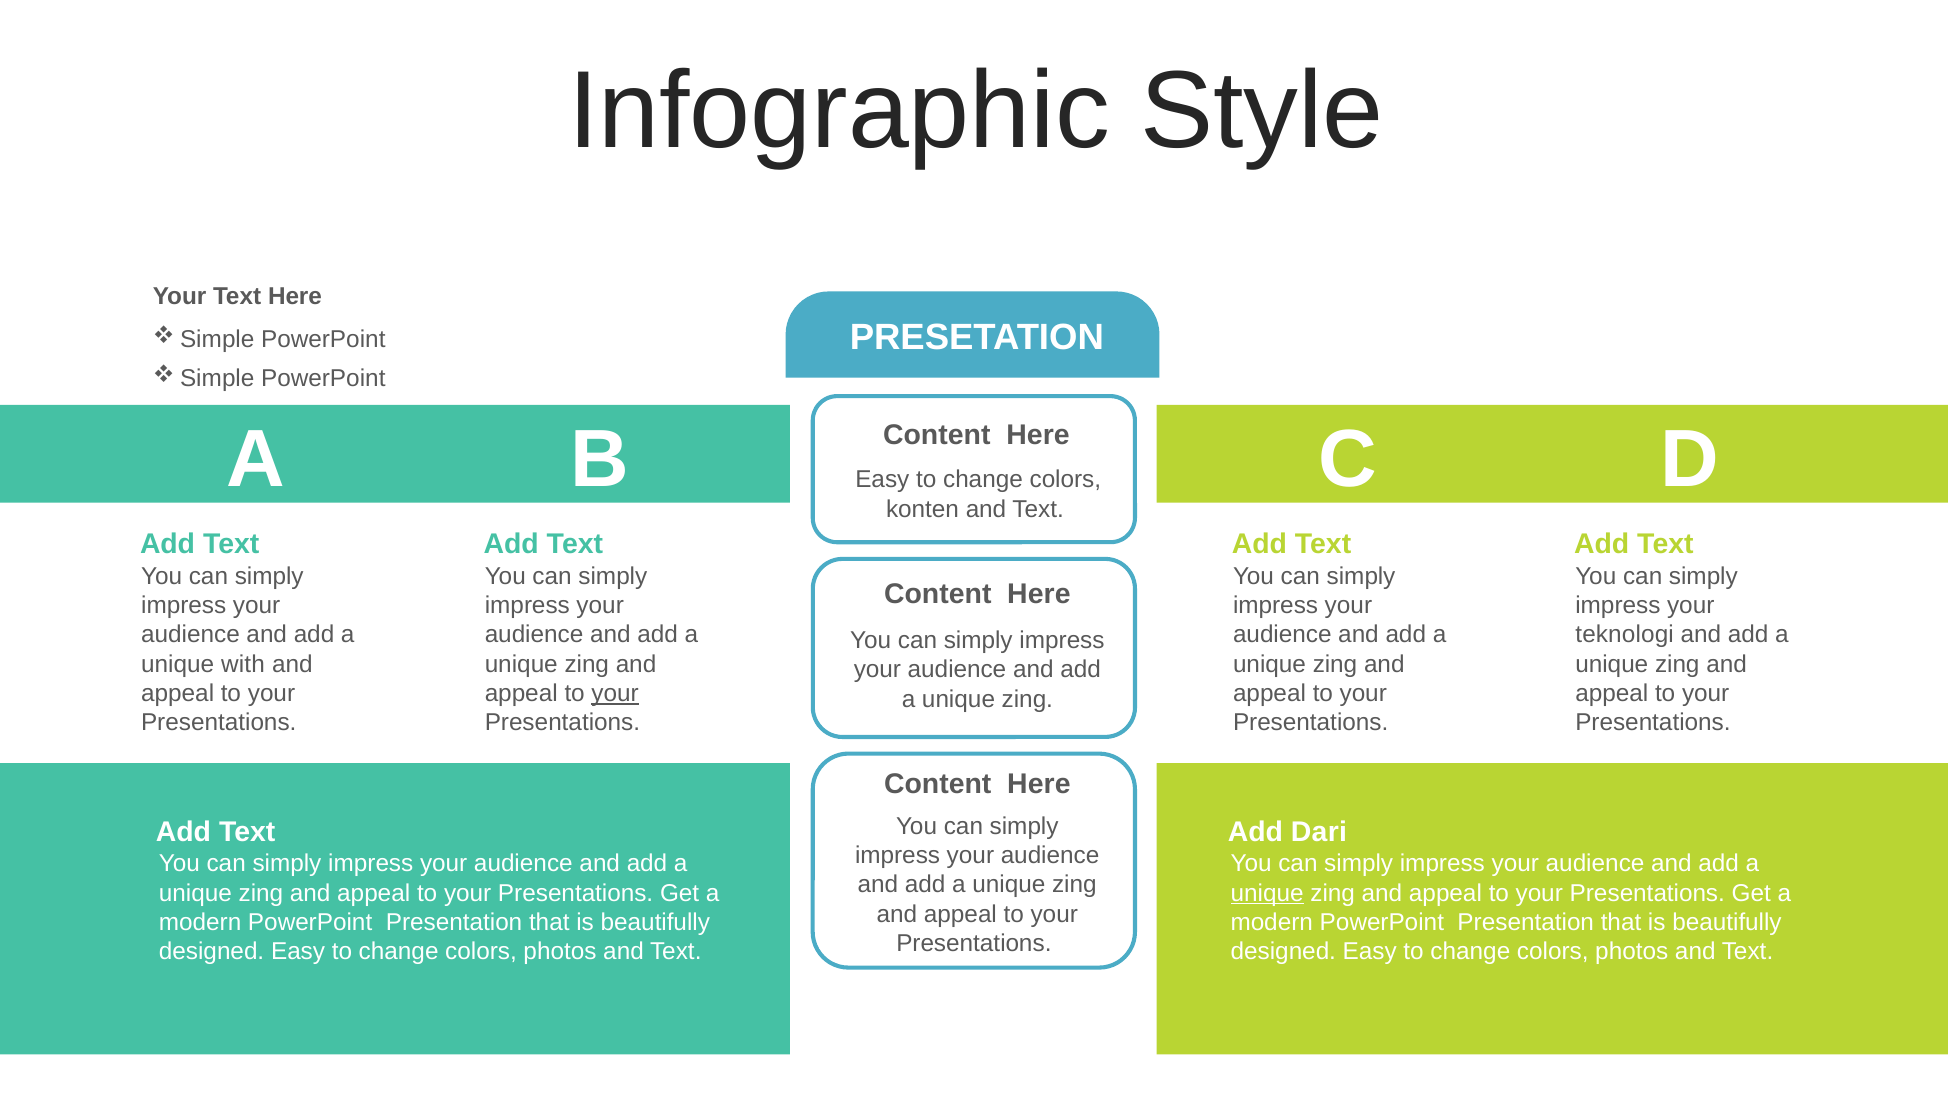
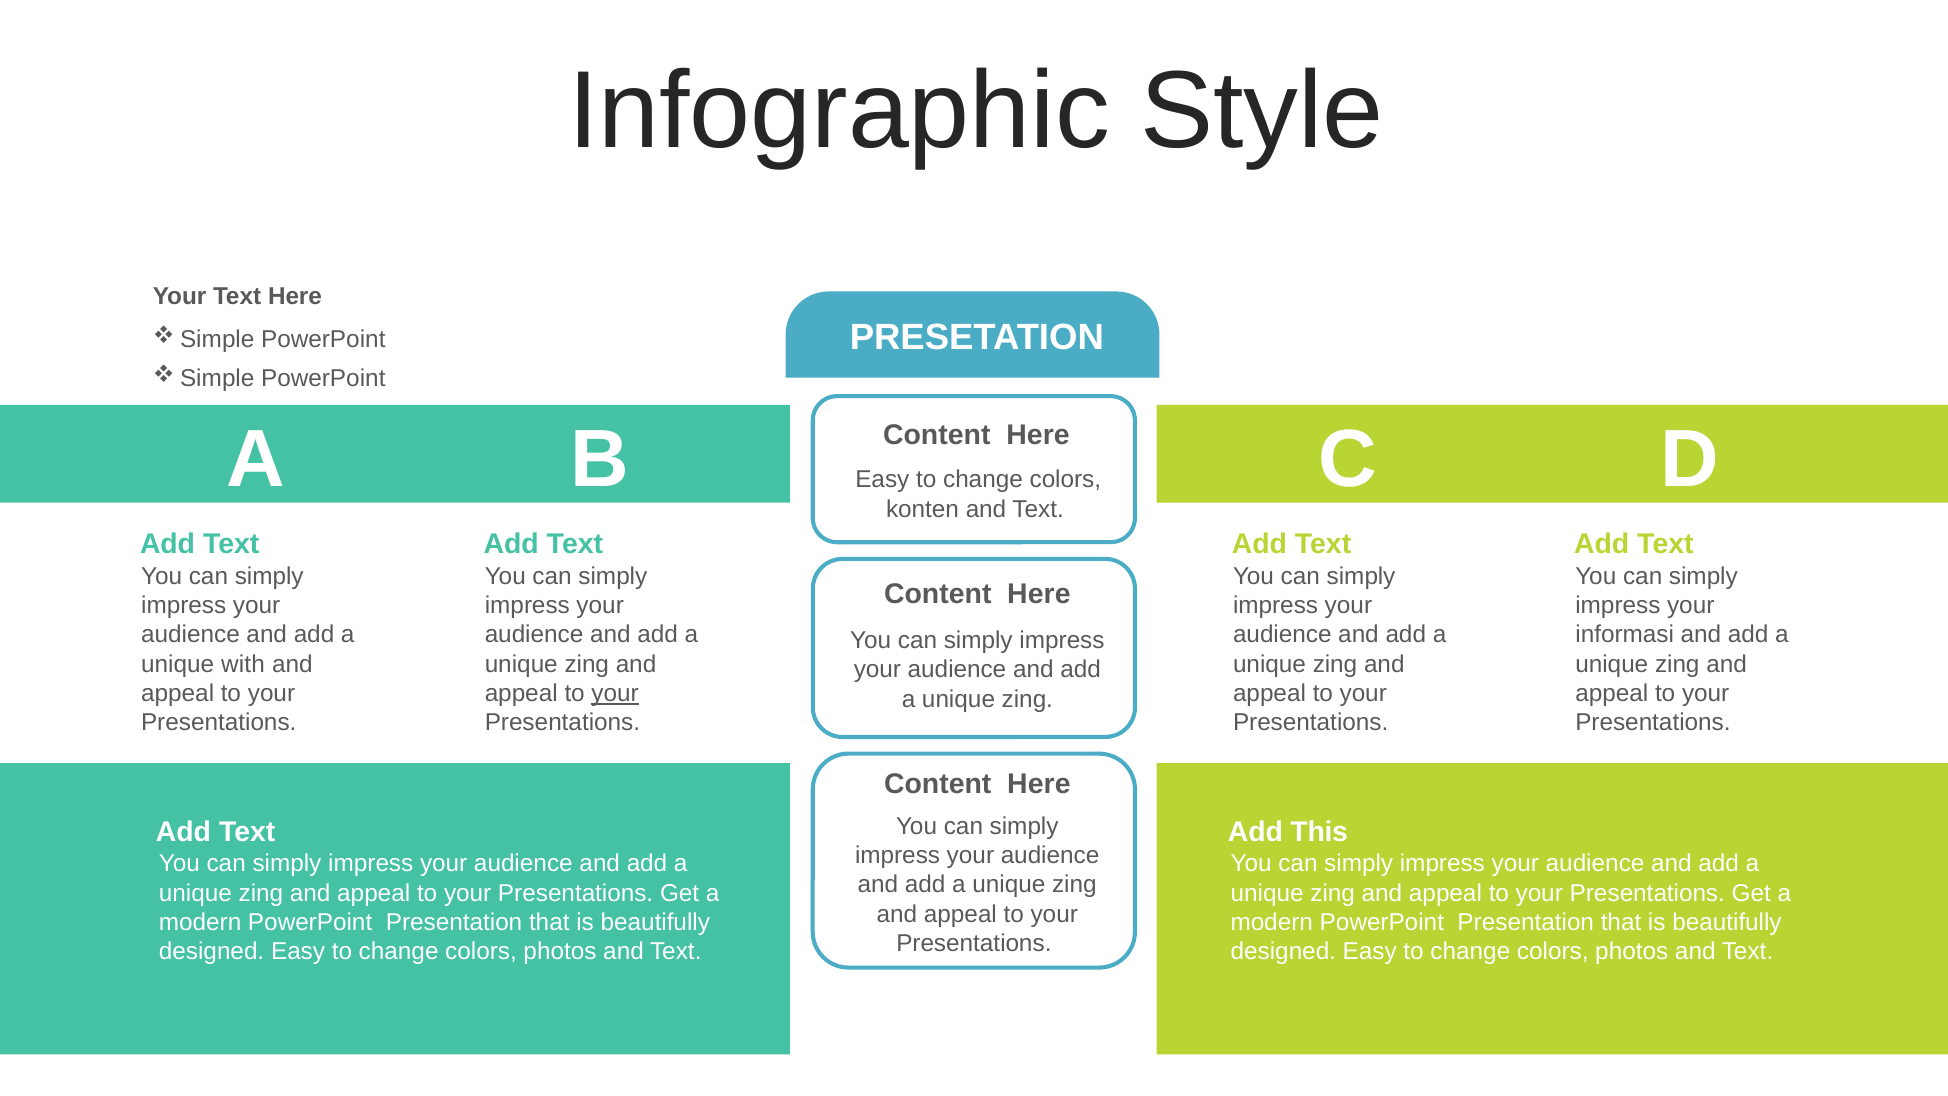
teknologi: teknologi -> informasi (1625, 635)
Dari: Dari -> This (1319, 832)
unique underline: present -> none (1267, 893)
